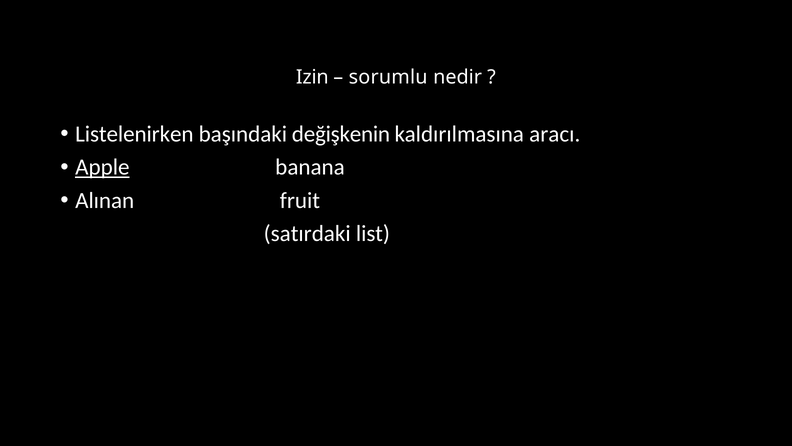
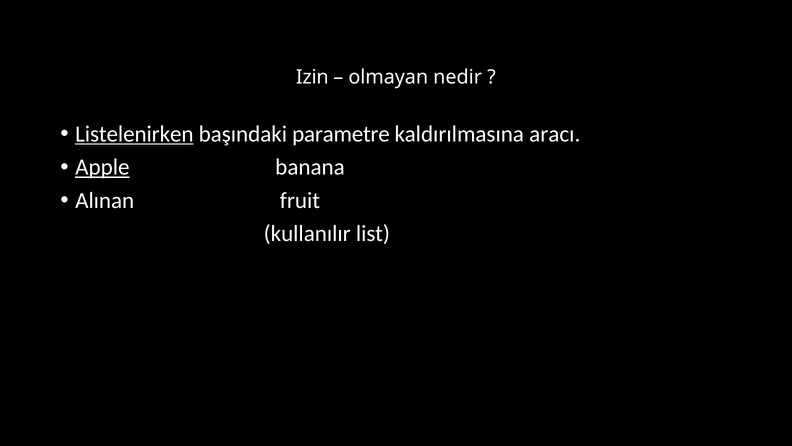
sorumlu: sorumlu -> olmayan (388, 77)
Listelenirken underline: none -> present (134, 134)
değişkenin: değişkenin -> parametre (341, 134)
satırdaki: satırdaki -> kullanılır (307, 234)
